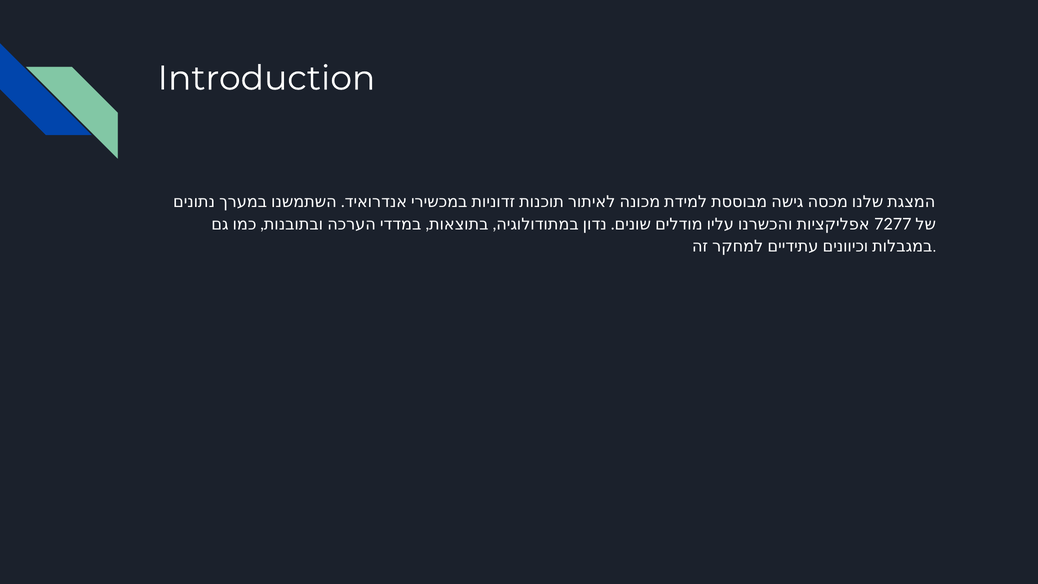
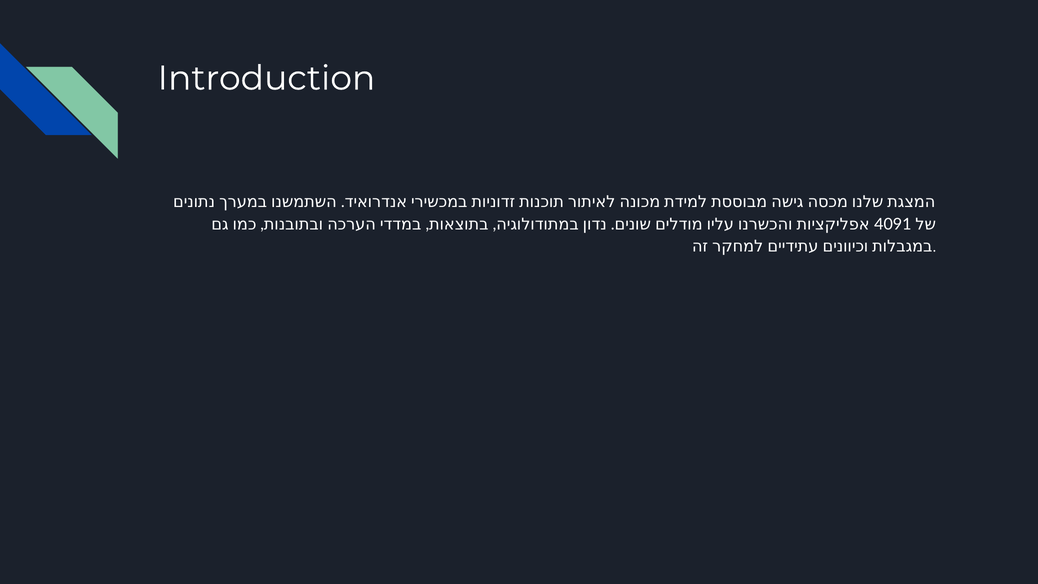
7277: 7277 -> 4091 (893, 224)
